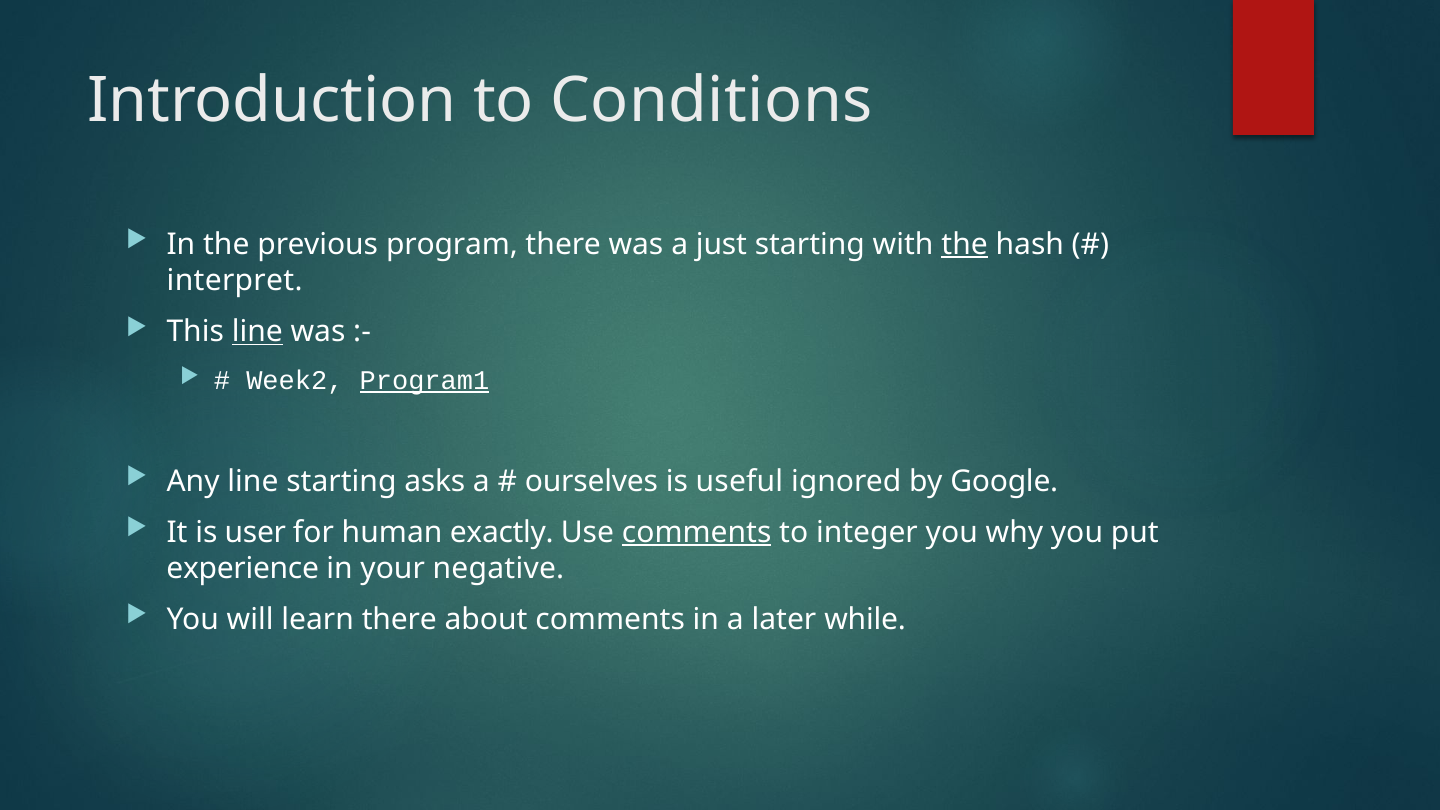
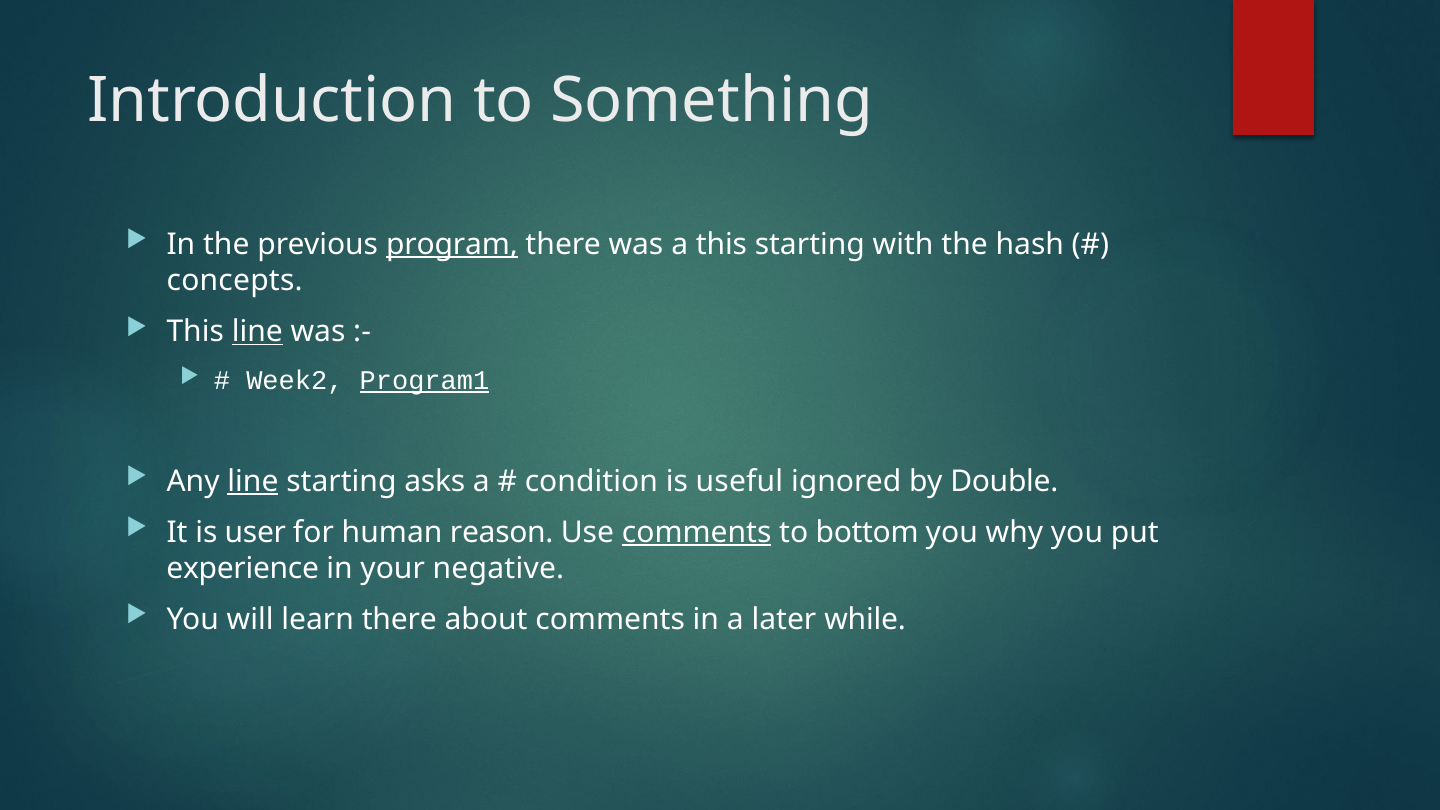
Conditions: Conditions -> Something (712, 101)
program underline: none -> present (452, 244)
a just: just -> this (721, 244)
the underline: present -> none (965, 244)
interpret: interpret -> concepts (235, 280)
line underline: none -> present (253, 481)
ourselves: ourselves -> condition (591, 481)
Google: Google -> Double (1004, 481)
exactly: exactly -> reason (502, 532)
integer: integer -> bottom (867, 532)
